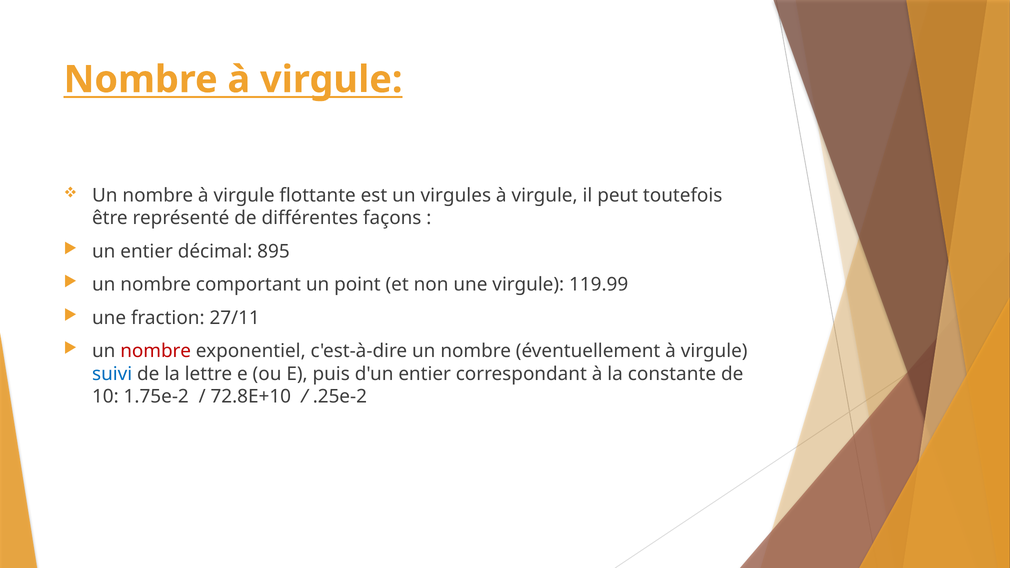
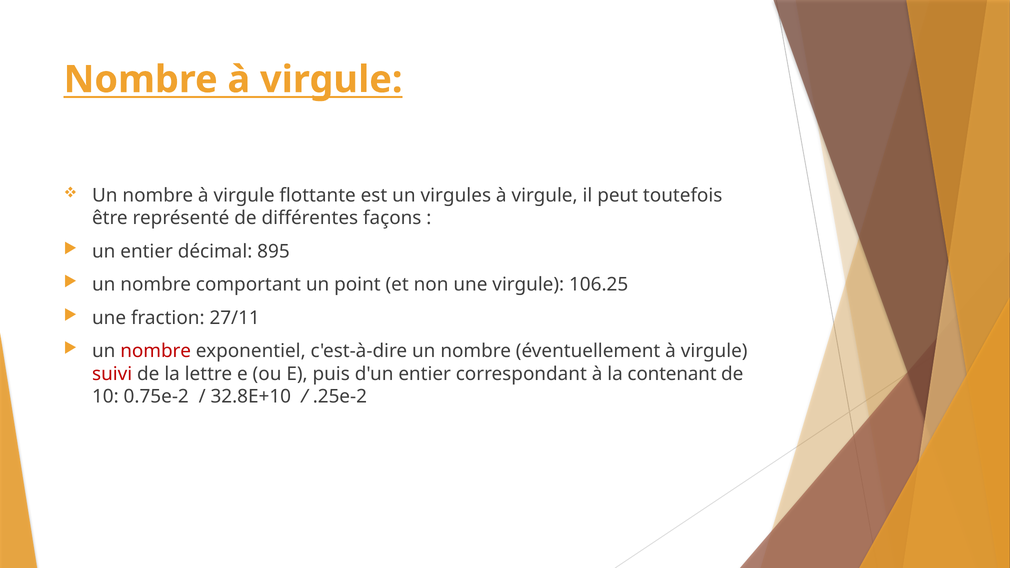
119.99: 119.99 -> 106.25 (599, 285)
suivi colour: blue -> red (112, 374)
constante: constante -> contenant (672, 374)
1.75e-2: 1.75e-2 -> 0.75e-2 (156, 397)
72.8E+10: 72.8E+10 -> 32.8E+10 (251, 397)
